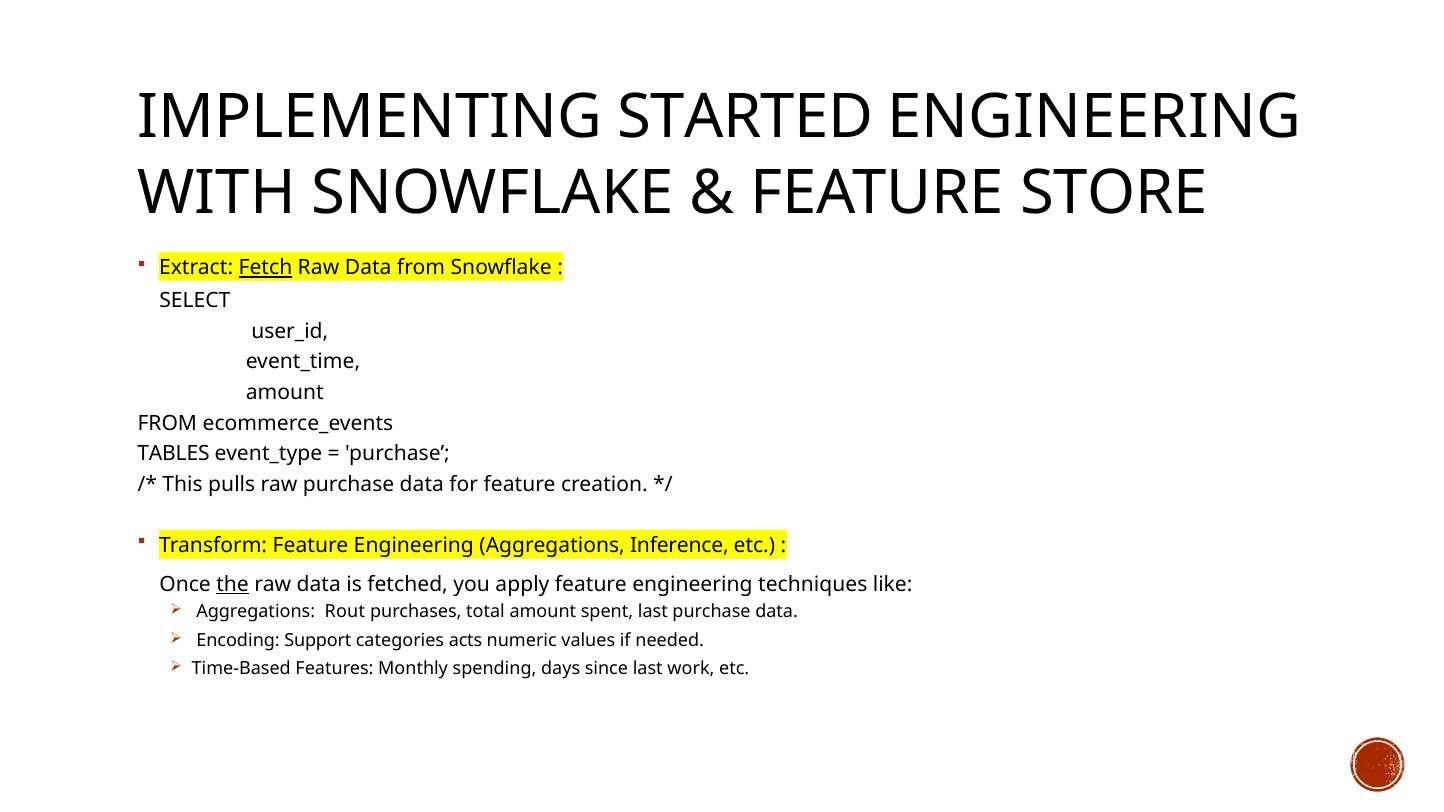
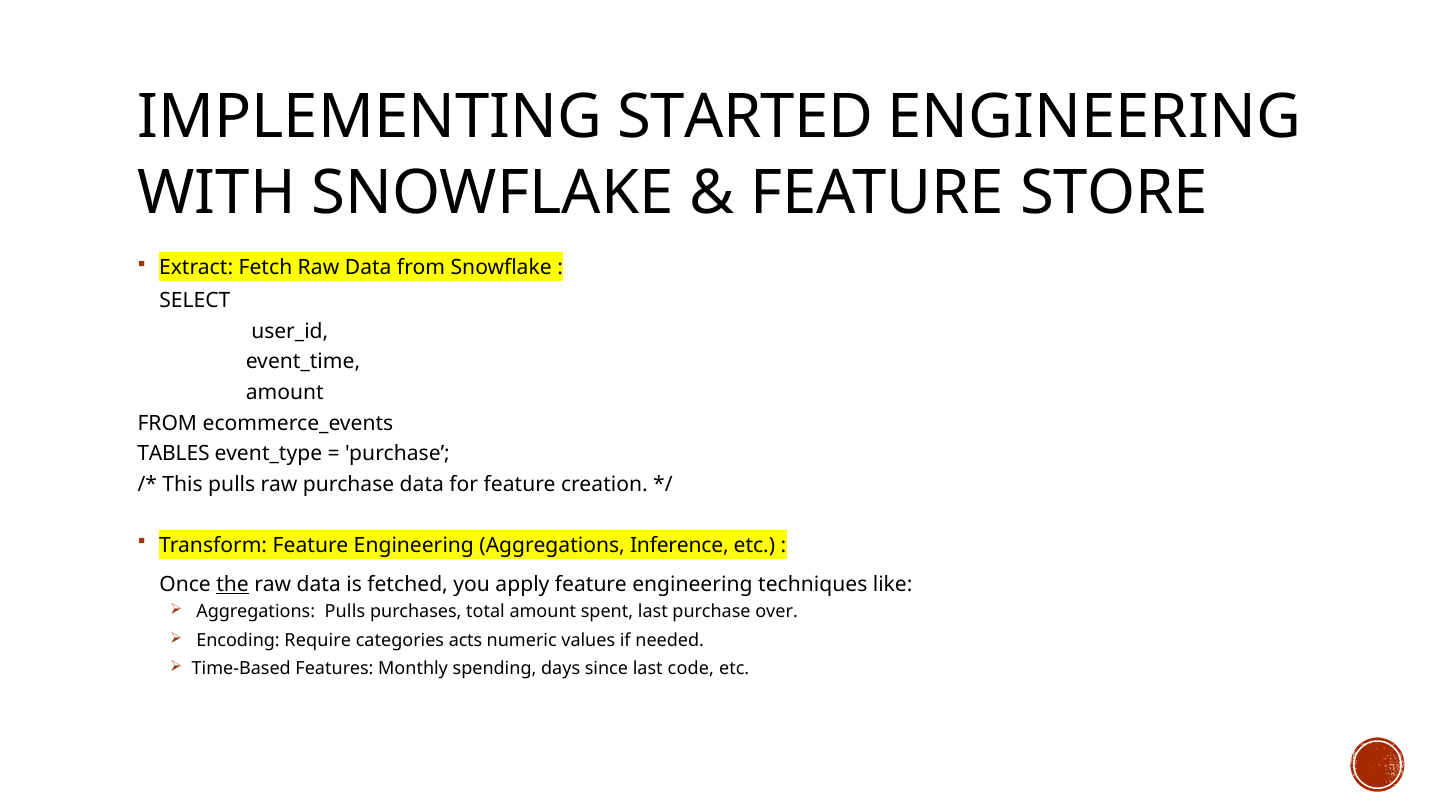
Fetch underline: present -> none (265, 268)
Aggregations Rout: Rout -> Pulls (345, 612)
last purchase data: data -> over (777, 612)
Support: Support -> Require (318, 641)
work: work -> code (691, 669)
